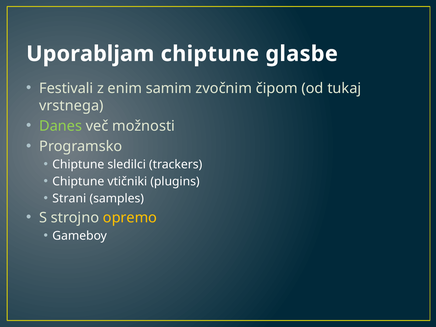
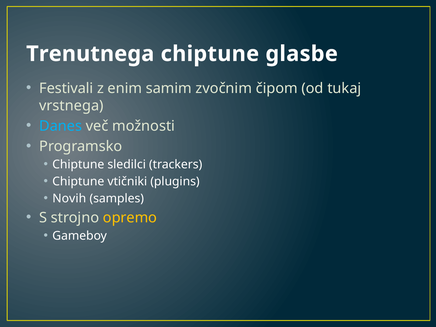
Uporabljam: Uporabljam -> Trenutnega (90, 54)
Danes colour: light green -> light blue (61, 126)
Strani: Strani -> Novih (69, 199)
